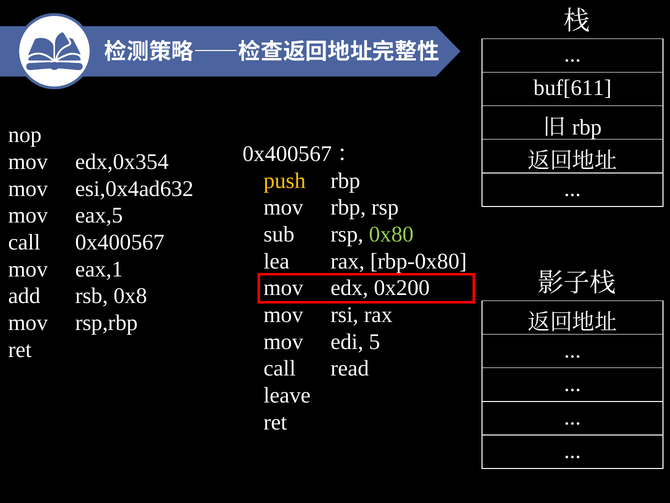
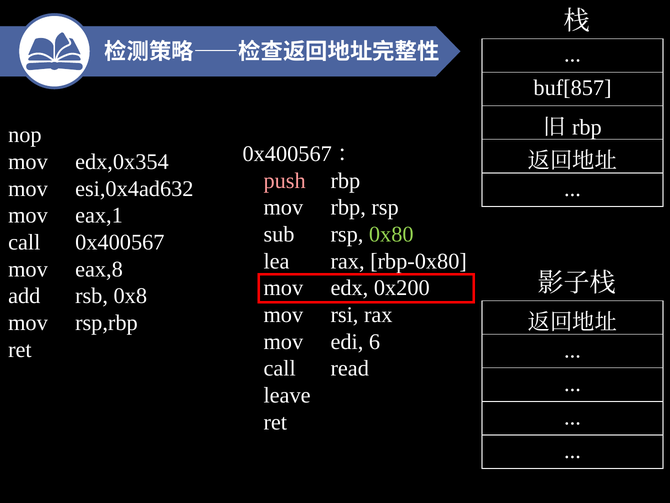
buf[611: buf[611 -> buf[857 (573, 88)
push colour: yellow -> pink (285, 181)
eax,5: eax,5 -> eax,1 (99, 215)
eax,1: eax,1 -> eax,8 (99, 269)
5: 5 -> 6 (375, 341)
